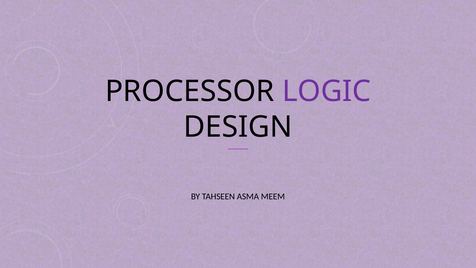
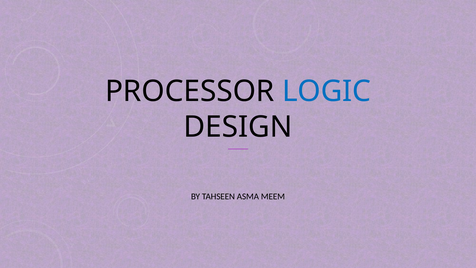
LOGIC colour: purple -> blue (327, 91)
